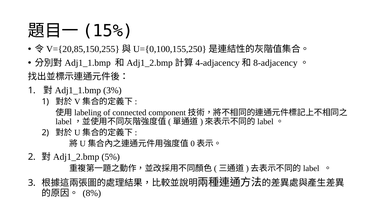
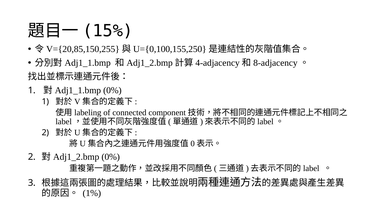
3%: 3% -> 0% (112, 90)
5%: 5% -> 0% (111, 157)
8%: 8% -> 1% (92, 194)
